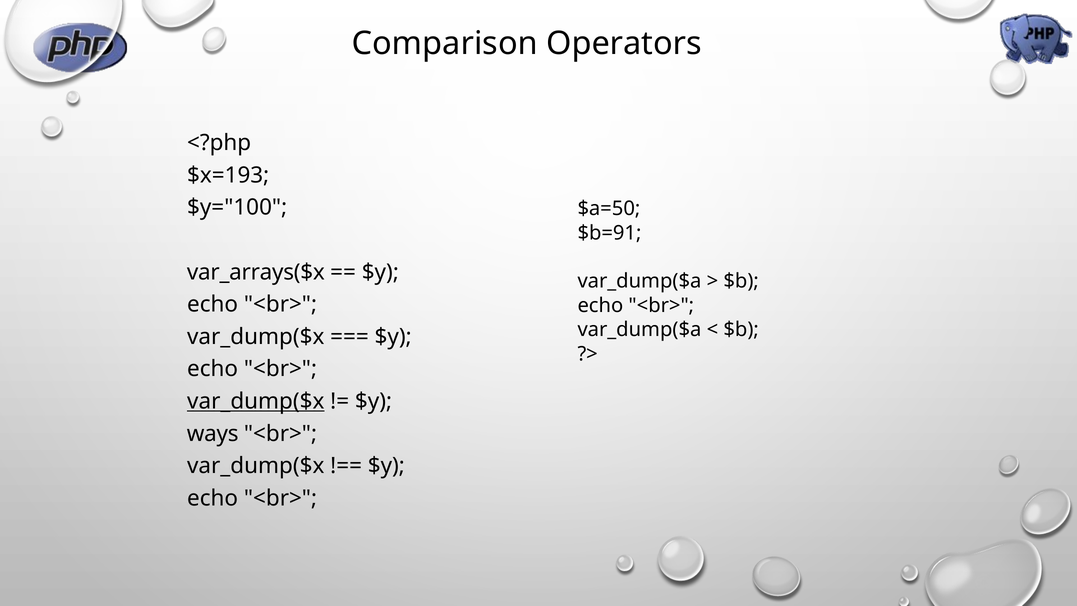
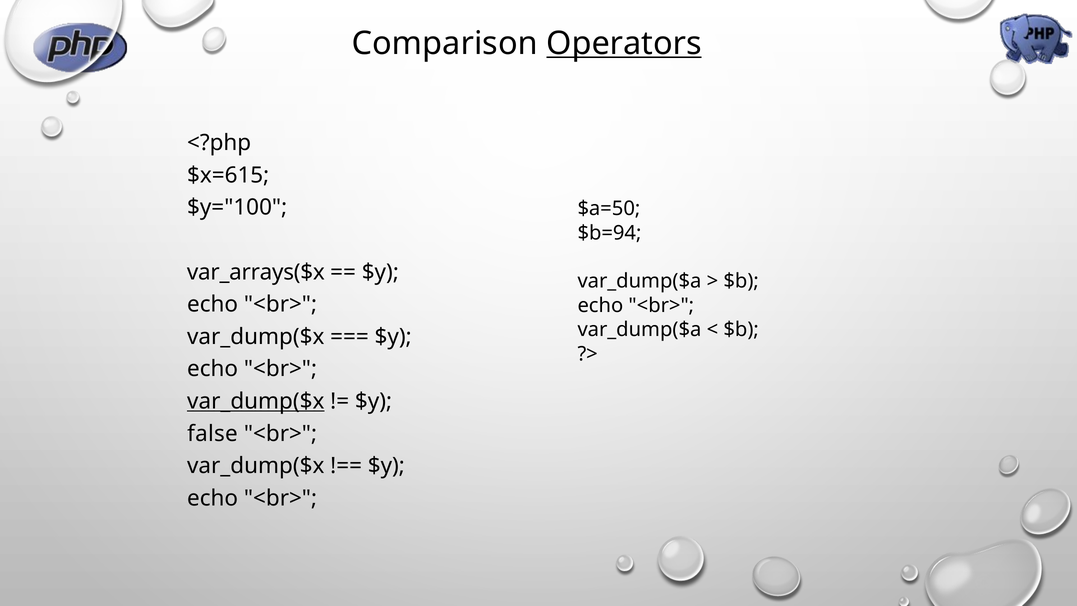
Operators underline: none -> present (624, 43)
$x=193: $x=193 -> $x=615 (228, 175)
$b=91: $b=91 -> $b=94 (609, 233)
ways: ways -> false (212, 434)
